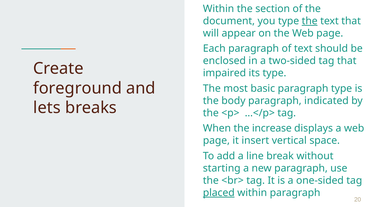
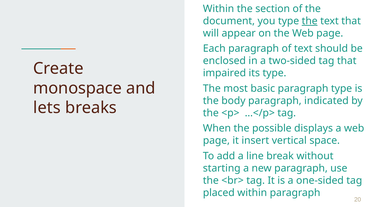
foreground: foreground -> monospace (78, 88)
increase: increase -> possible (272, 129)
placed underline: present -> none (219, 193)
